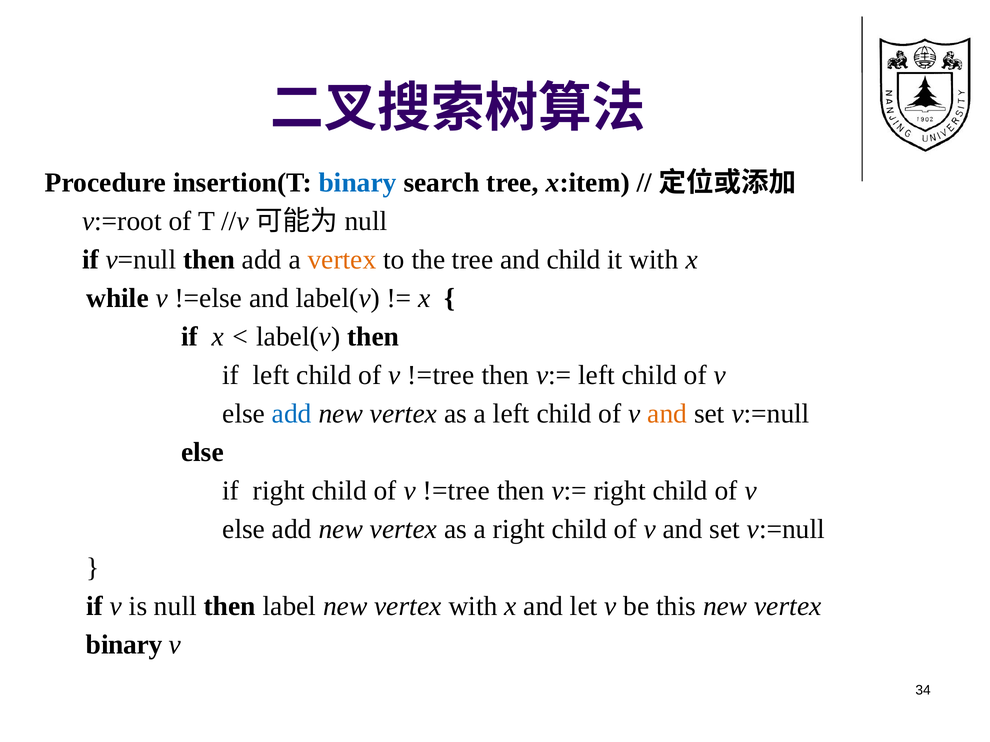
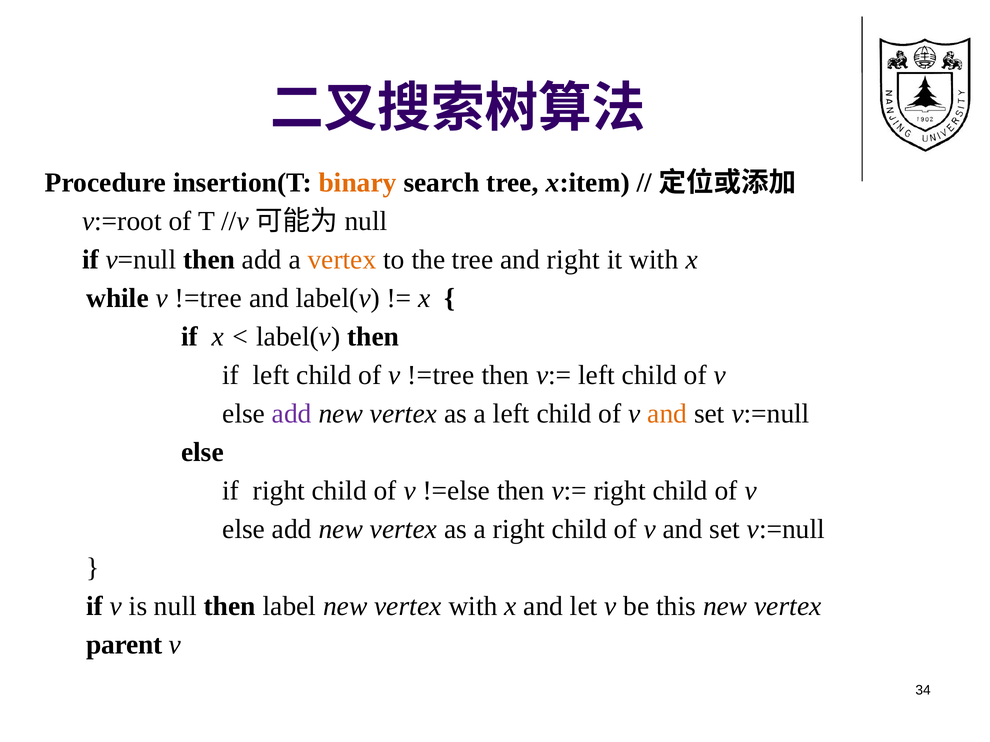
binary colour: blue -> orange (358, 183)
and child: child -> right (573, 260)
while v !=else: !=else -> !=tree (208, 298)
add colour: blue -> purple (292, 414)
!=tree: !=tree -> !=else (456, 491)
binary: binary -> parent (124, 645)
